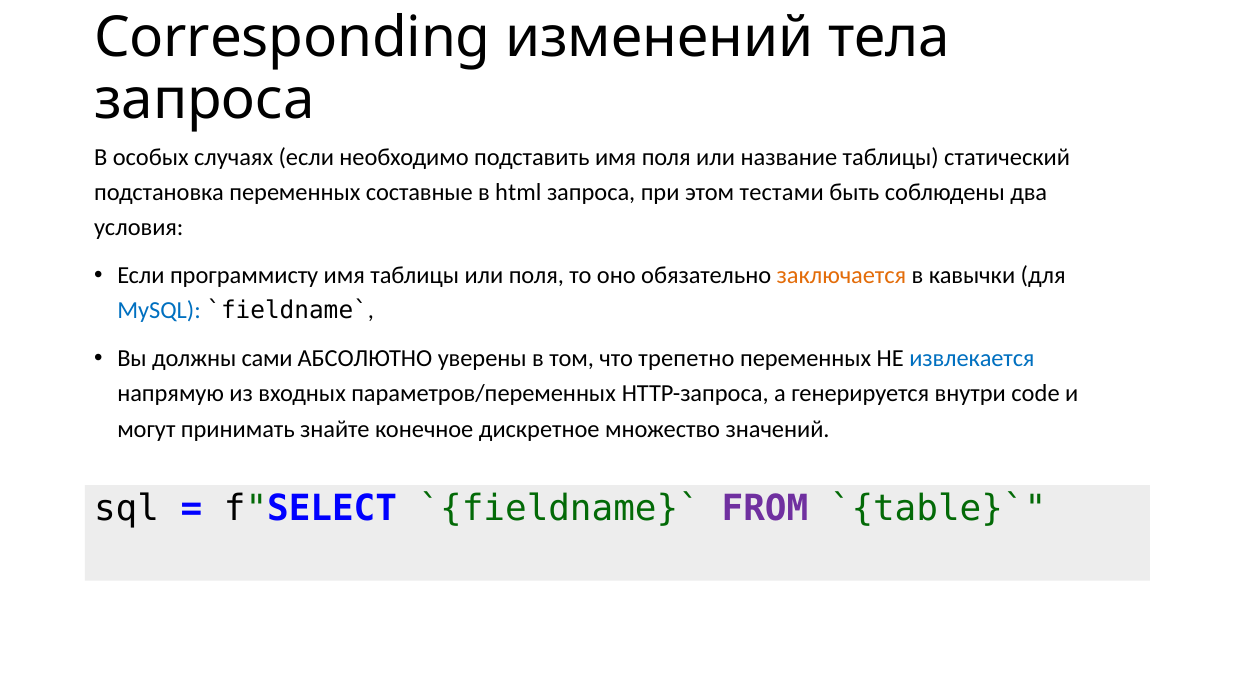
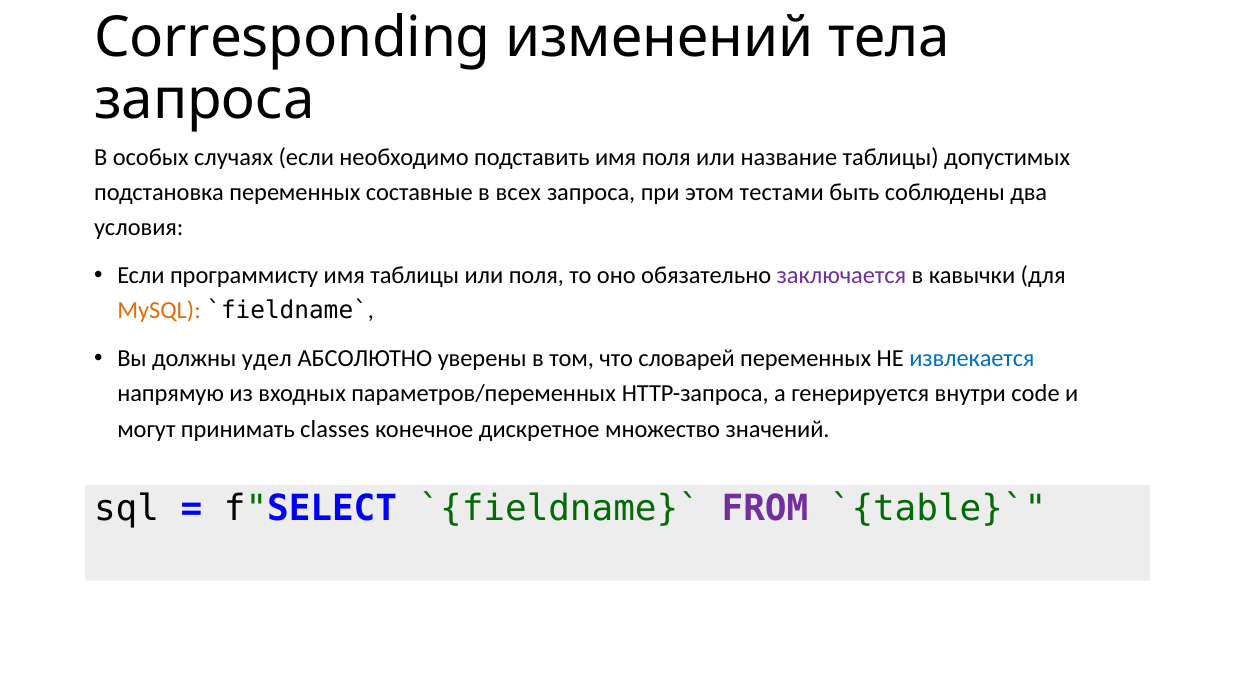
статический: статический -> допустимых (1007, 157)
html: html -> всех (518, 192)
заключается colour: orange -> purple (841, 275)
MySQL colour: blue -> orange (159, 311)
сами: сами -> удел (267, 359)
трепетно: трепетно -> словарей (687, 359)
знайте: знайте -> classes (335, 429)
